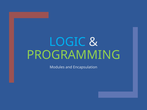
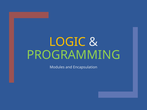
LOGIC colour: light blue -> yellow (67, 42)
